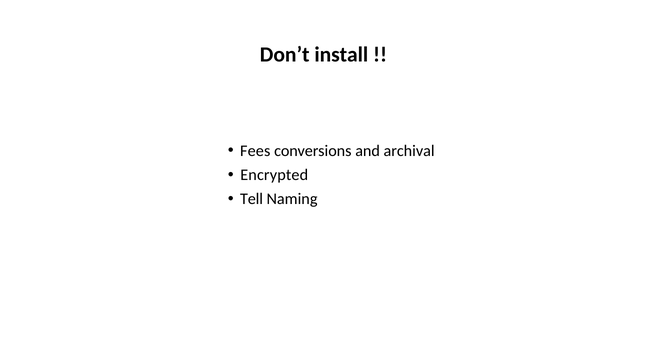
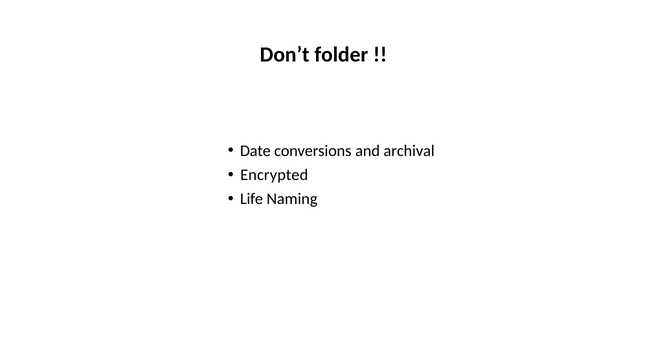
install: install -> folder (341, 54)
Fees: Fees -> Date (255, 151)
Tell: Tell -> Life (252, 199)
